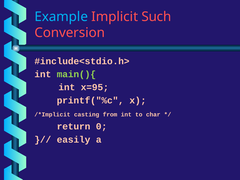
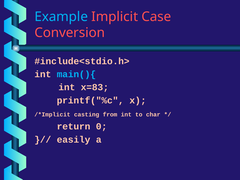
Such: Such -> Case (156, 17)
main(){ colour: light green -> light blue (76, 74)
x=95: x=95 -> x=83 (95, 87)
